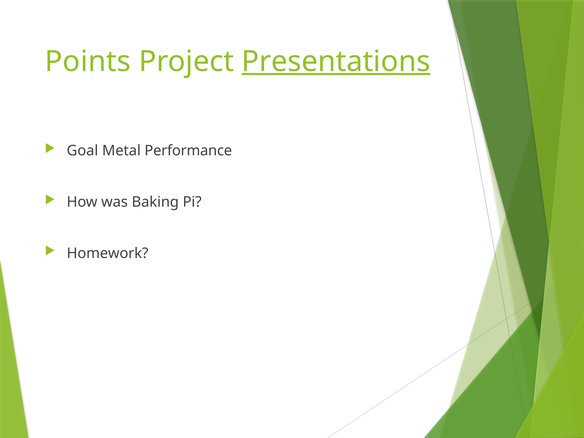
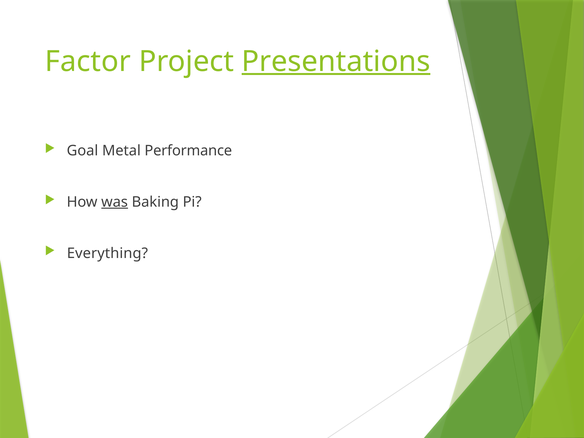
Points: Points -> Factor (88, 61)
was underline: none -> present (115, 202)
Homework: Homework -> Everything (107, 253)
